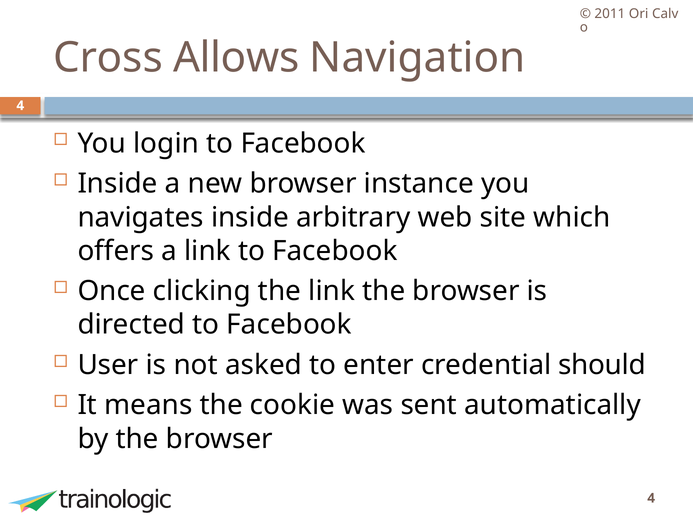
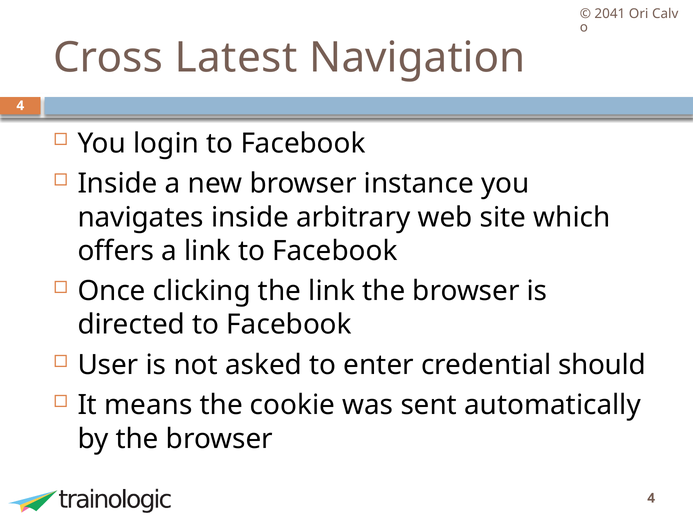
2011: 2011 -> 2041 (610, 14)
Allows: Allows -> Latest (236, 58)
